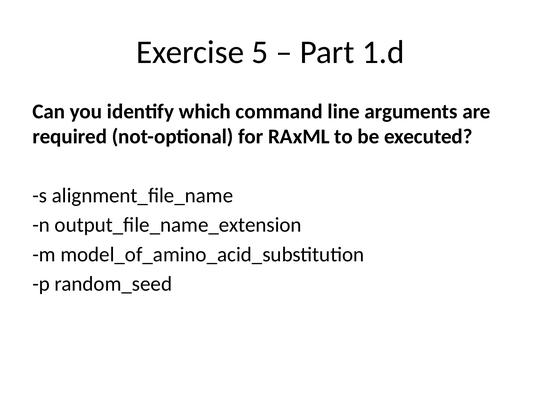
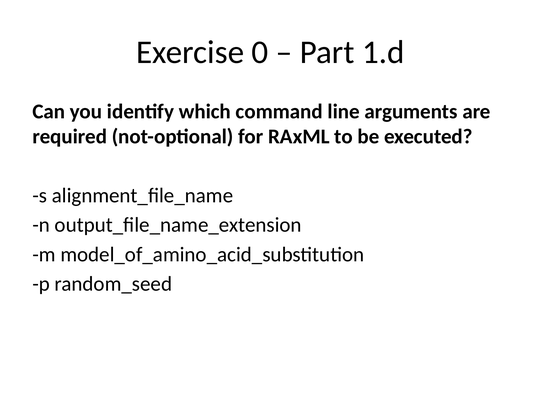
5: 5 -> 0 (260, 52)
